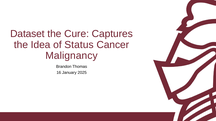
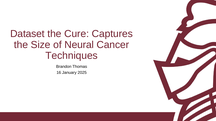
Idea: Idea -> Size (41, 45)
Status: Status -> Neural (79, 45)
Malignancy: Malignancy -> Techniques (72, 56)
